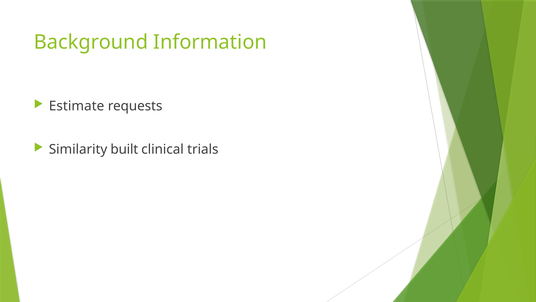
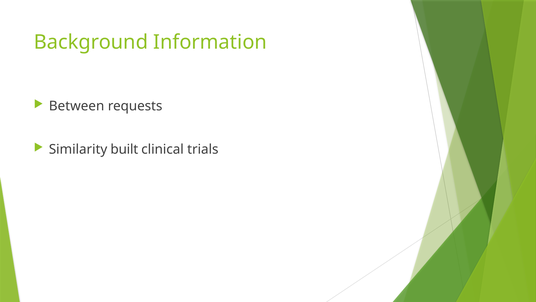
Estimate: Estimate -> Between (77, 106)
